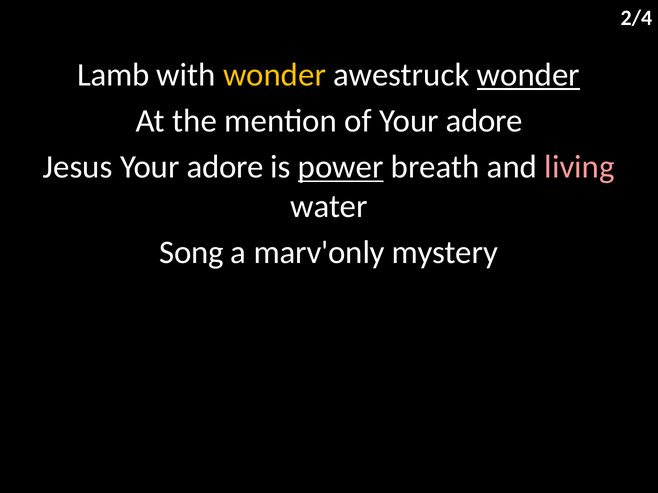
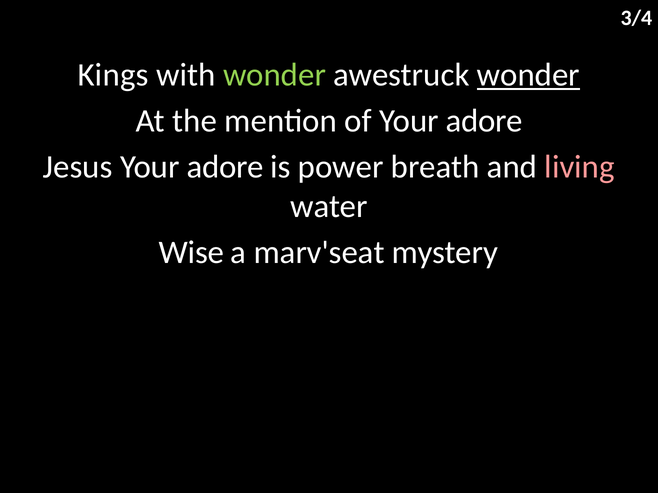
2/4: 2/4 -> 3/4 (636, 18)
Lamb: Lamb -> Kings (113, 75)
wonder colour: yellow -> light green (275, 75)
power underline: present -> none (341, 167)
Song: Song -> Wise (191, 253)
marv'only: marv'only -> marv'seat (319, 253)
